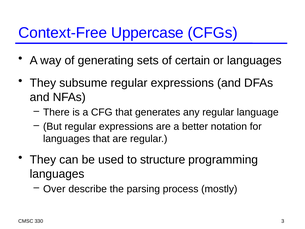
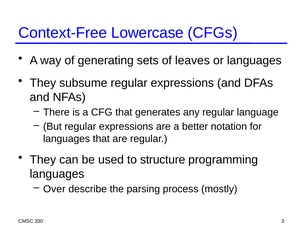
Uppercase: Uppercase -> Lowercase (147, 33)
certain: certain -> leaves (192, 60)
